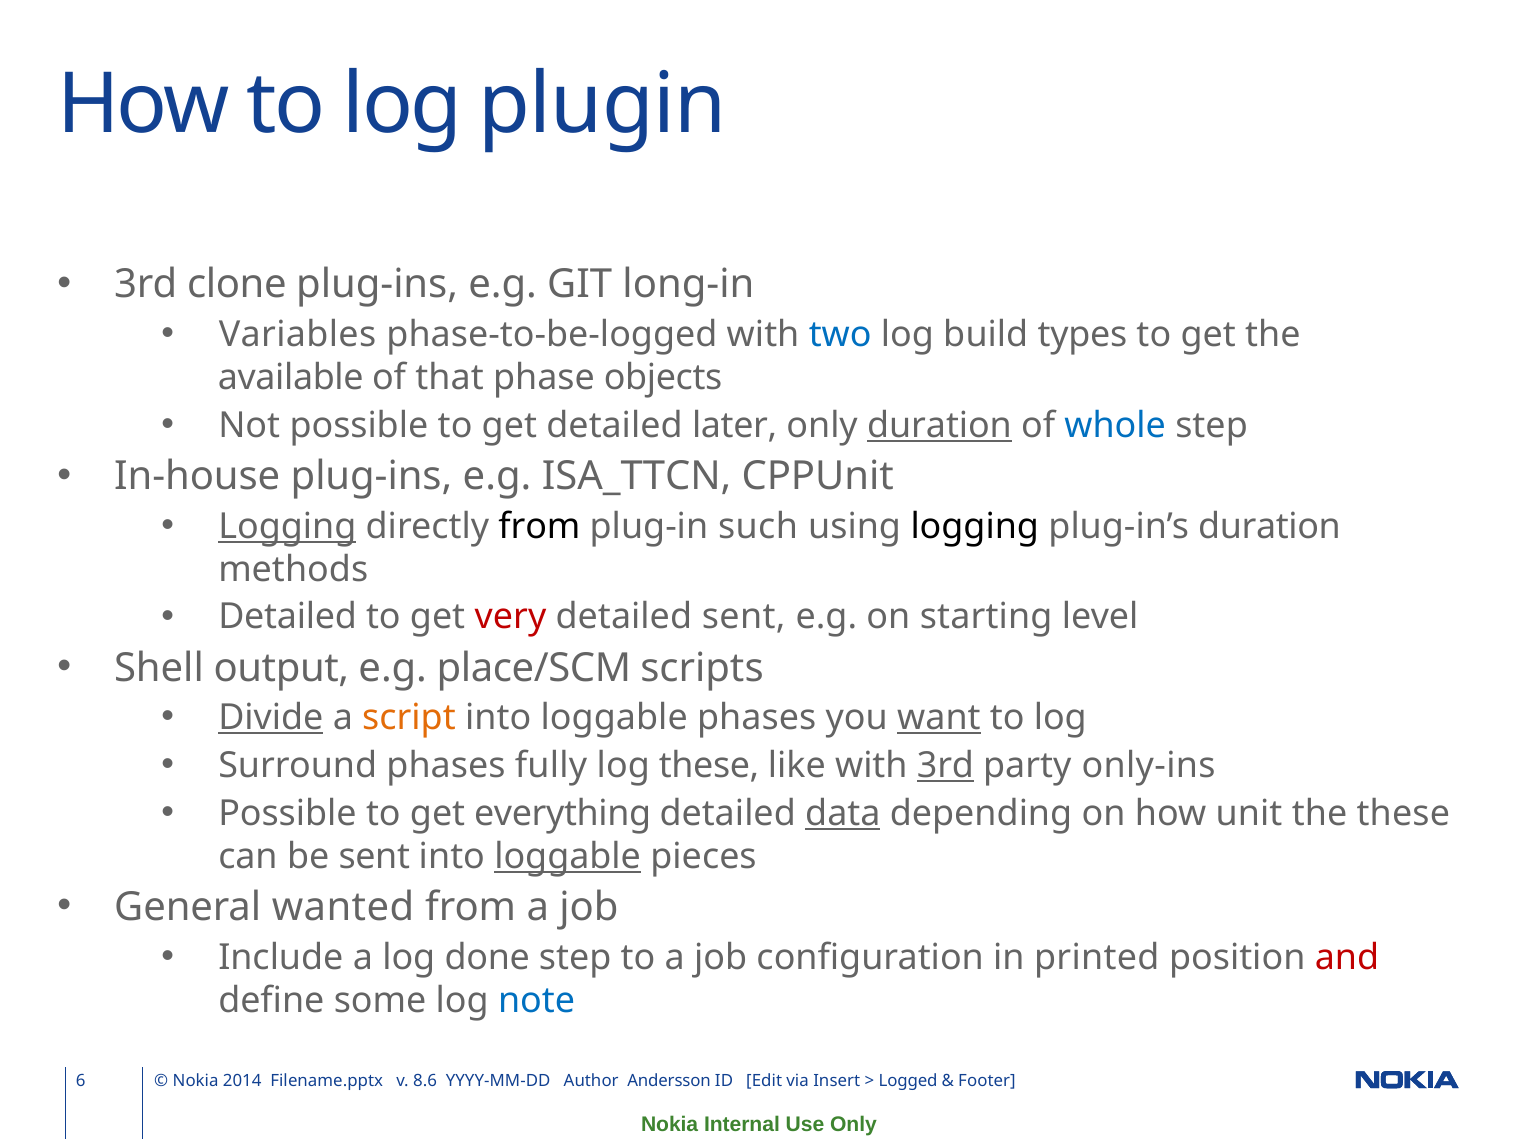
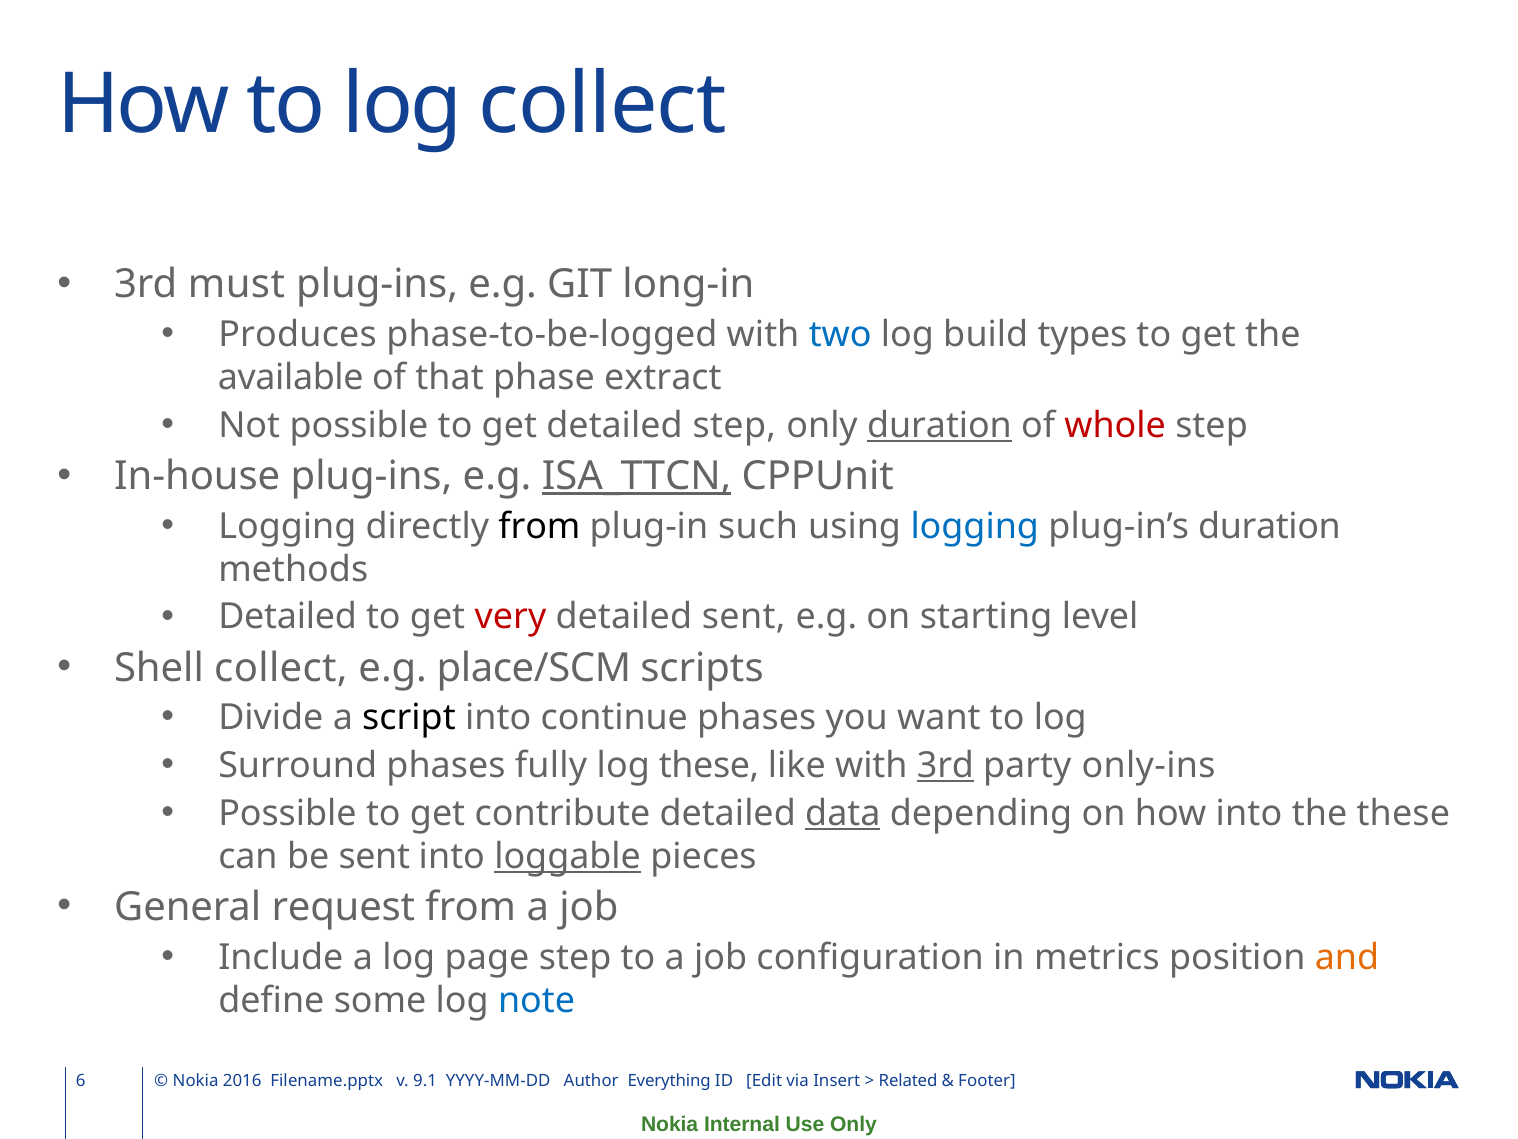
log plugin: plugin -> collect (603, 104)
clone: clone -> must (236, 285)
Variables: Variables -> Produces (298, 335)
objects: objects -> extract (663, 378)
detailed later: later -> step (734, 425)
whole colour: blue -> red (1115, 425)
ISA_TTCN underline: none -> present (637, 476)
Logging underline: present -> none (287, 526)
logging colour: black -> blue (975, 526)
Shell output: output -> collect (281, 668)
Divide underline: present -> none (271, 718)
script colour: orange -> black (409, 718)
loggable: loggable -> continue (614, 718)
want underline: present -> none (939, 718)
everything: everything -> contribute (562, 813)
how unit: unit -> into (1249, 813)
wanted: wanted -> request (343, 907)
done: done -> page (487, 957)
printed: printed -> metrics (1097, 957)
and colour: red -> orange (1347, 957)
2014: 2014 -> 2016 (242, 1080)
8.6: 8.6 -> 9.1 (425, 1080)
Andersson: Andersson -> Everything (669, 1080)
Logged: Logged -> Related (908, 1080)
